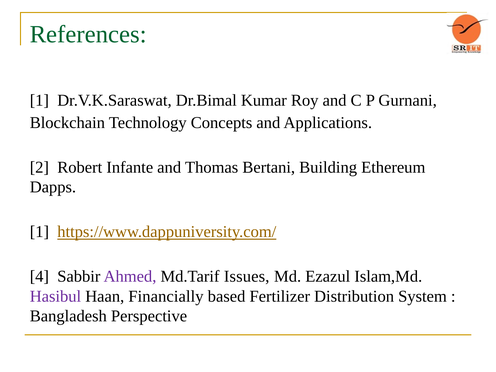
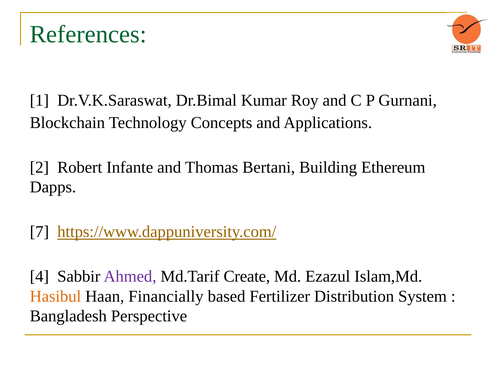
1: 1 -> 7 (39, 232)
Issues: Issues -> Create (247, 276)
Hasibul colour: purple -> orange (55, 296)
